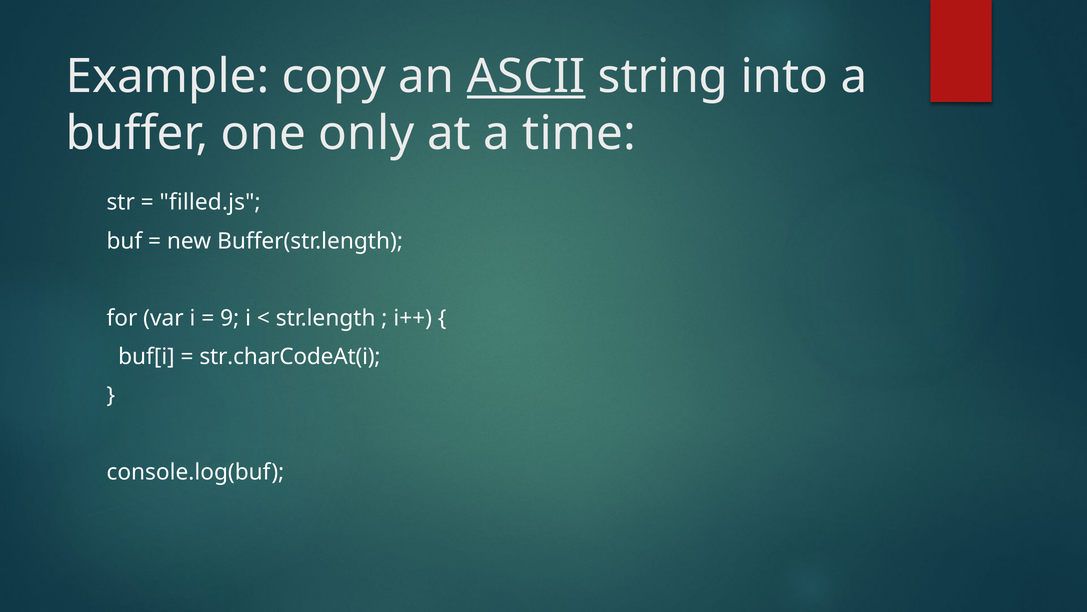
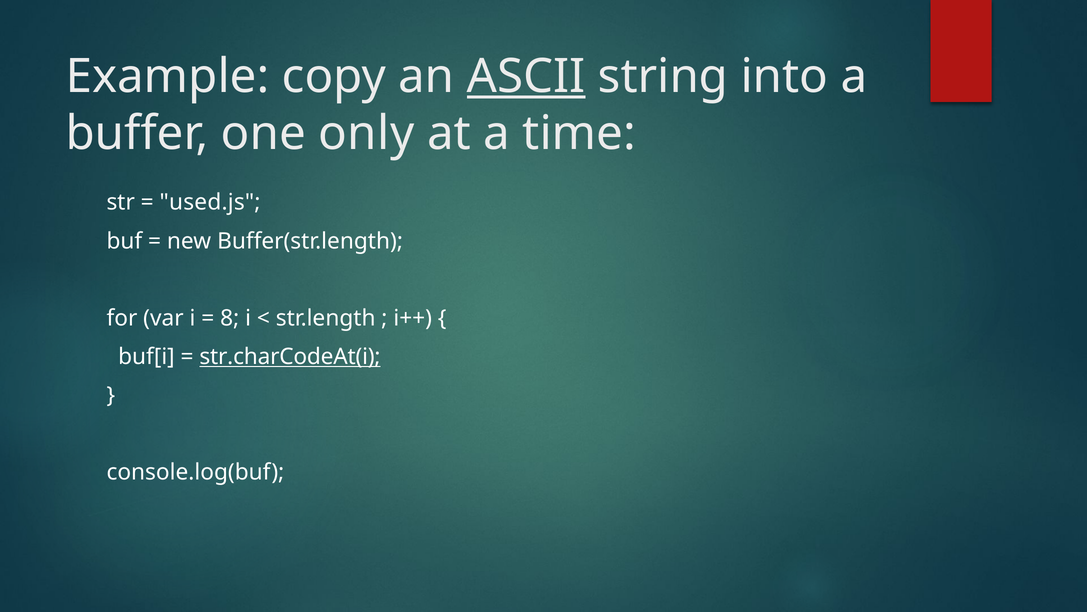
filled.js: filled.js -> used.js (210, 202)
9: 9 -> 8 (230, 318)
str.charCodeAt(i underline: none -> present (290, 356)
